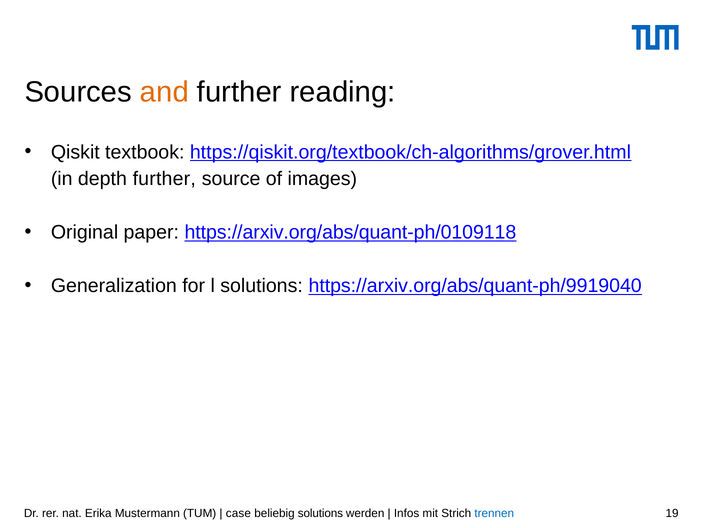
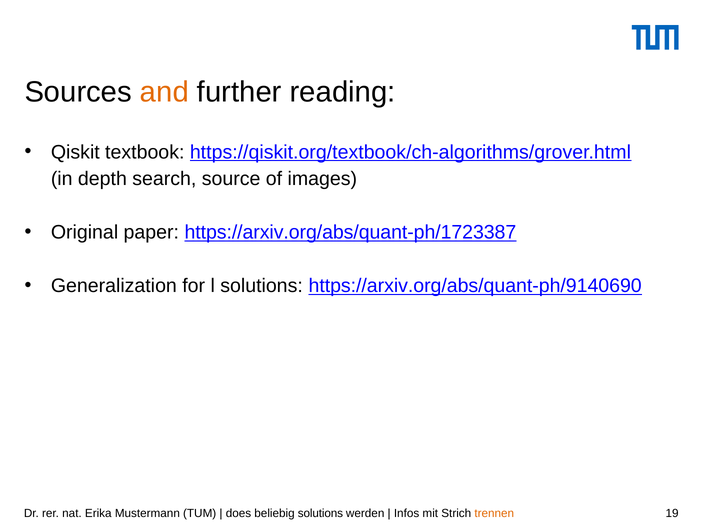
depth further: further -> search (164, 179)
https://arxiv.org/abs/quant-ph/0109118: https://arxiv.org/abs/quant-ph/0109118 -> https://arxiv.org/abs/quant-ph/1723387 (350, 232)
https://arxiv.org/abs/quant-ph/9919040: https://arxiv.org/abs/quant-ph/9919040 -> https://arxiv.org/abs/quant-ph/9140690 (475, 285)
case: case -> does (238, 512)
trennen colour: blue -> orange (494, 512)
